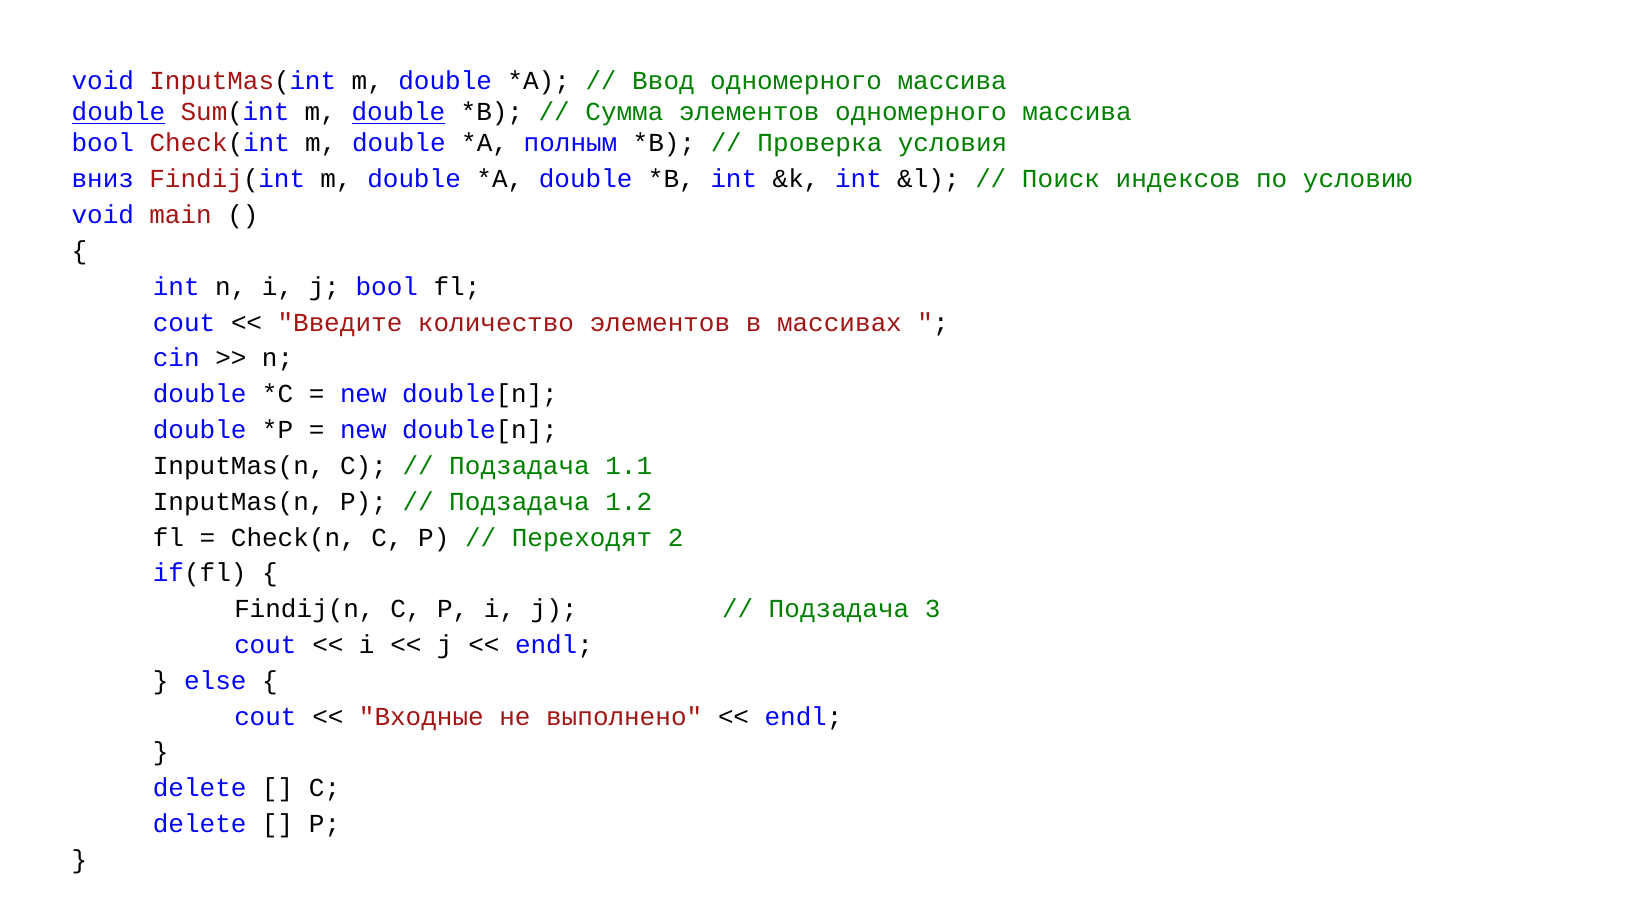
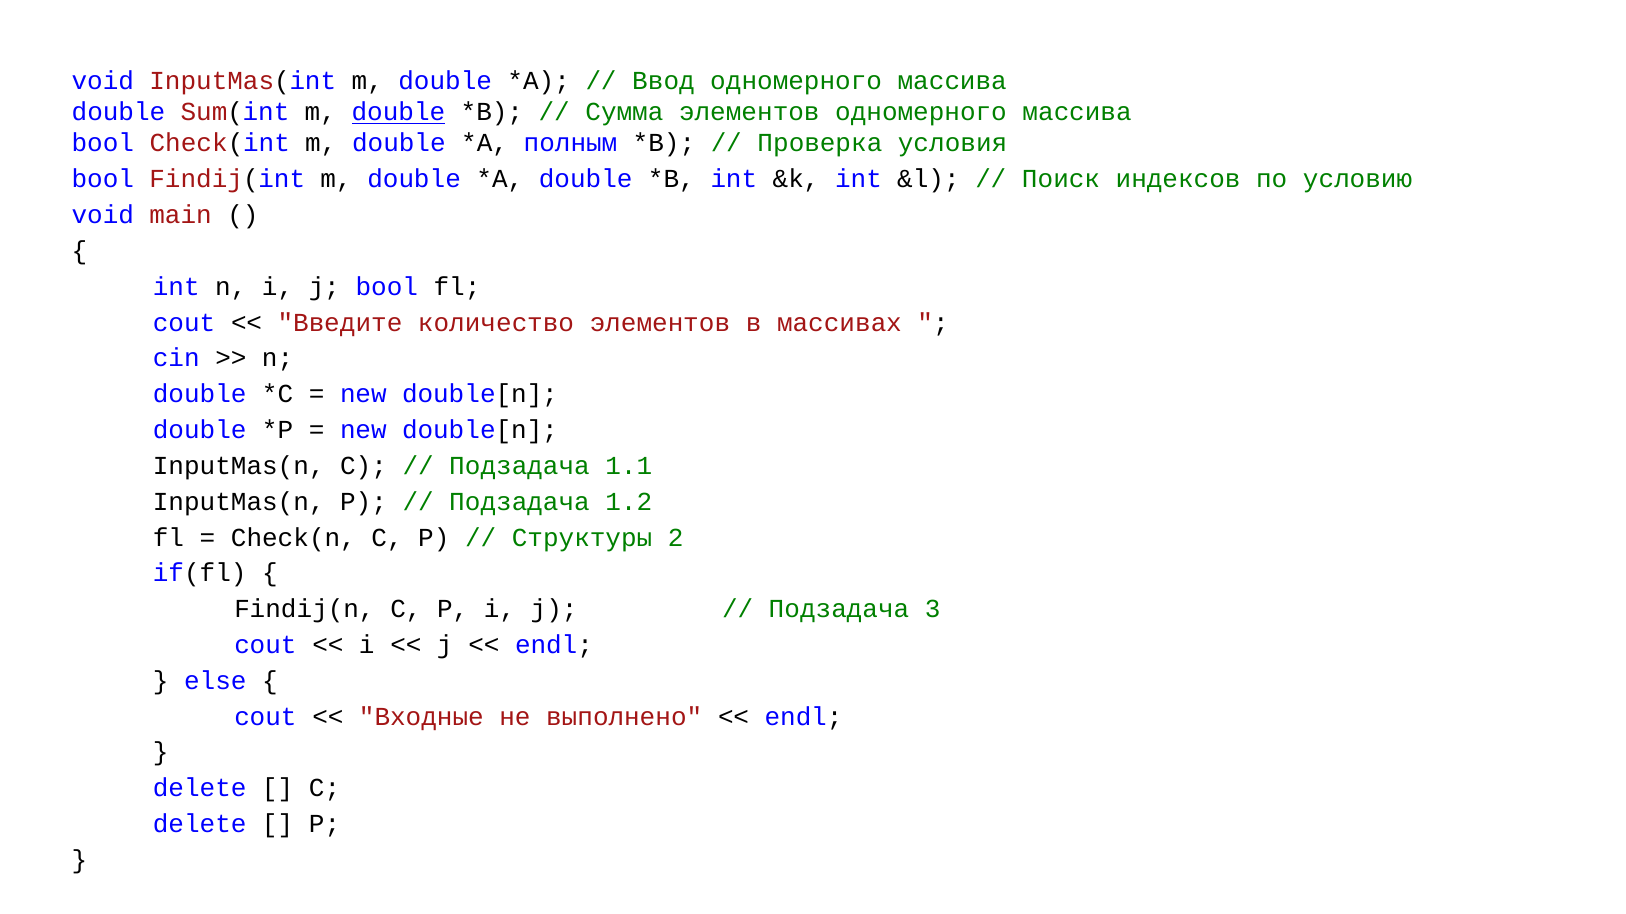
double underline: present -> none (118, 112)
вниз: вниз -> bool (103, 179)
Переходят: Переходят -> Структуры (582, 538)
